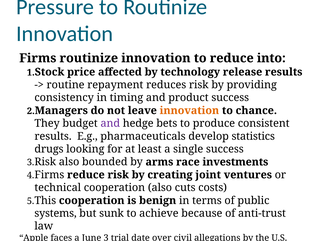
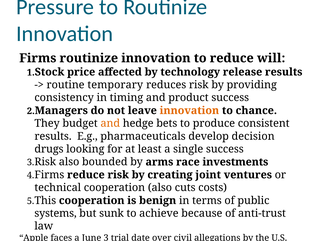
into: into -> will (271, 58)
repayment: repayment -> temporary (115, 85)
and colour: purple -> orange (110, 124)
statistics: statistics -> decision (253, 137)
